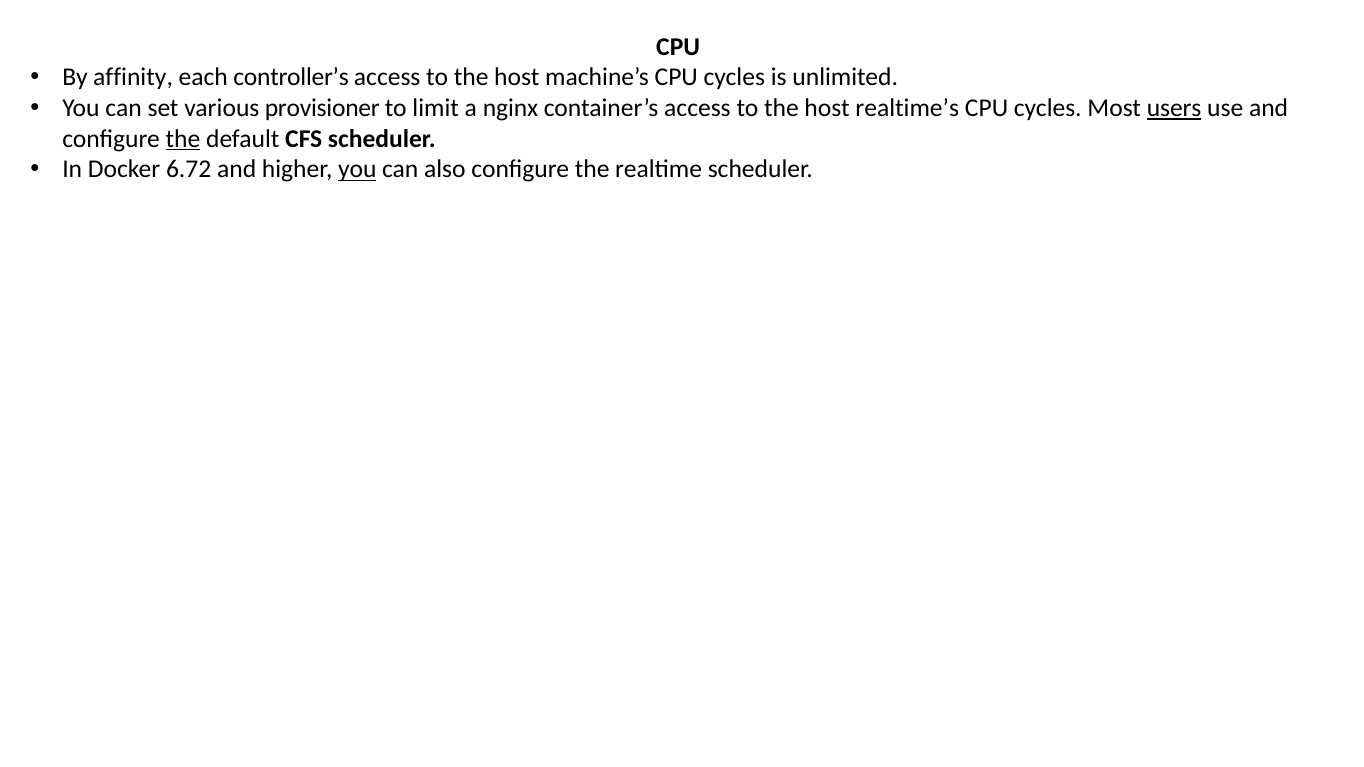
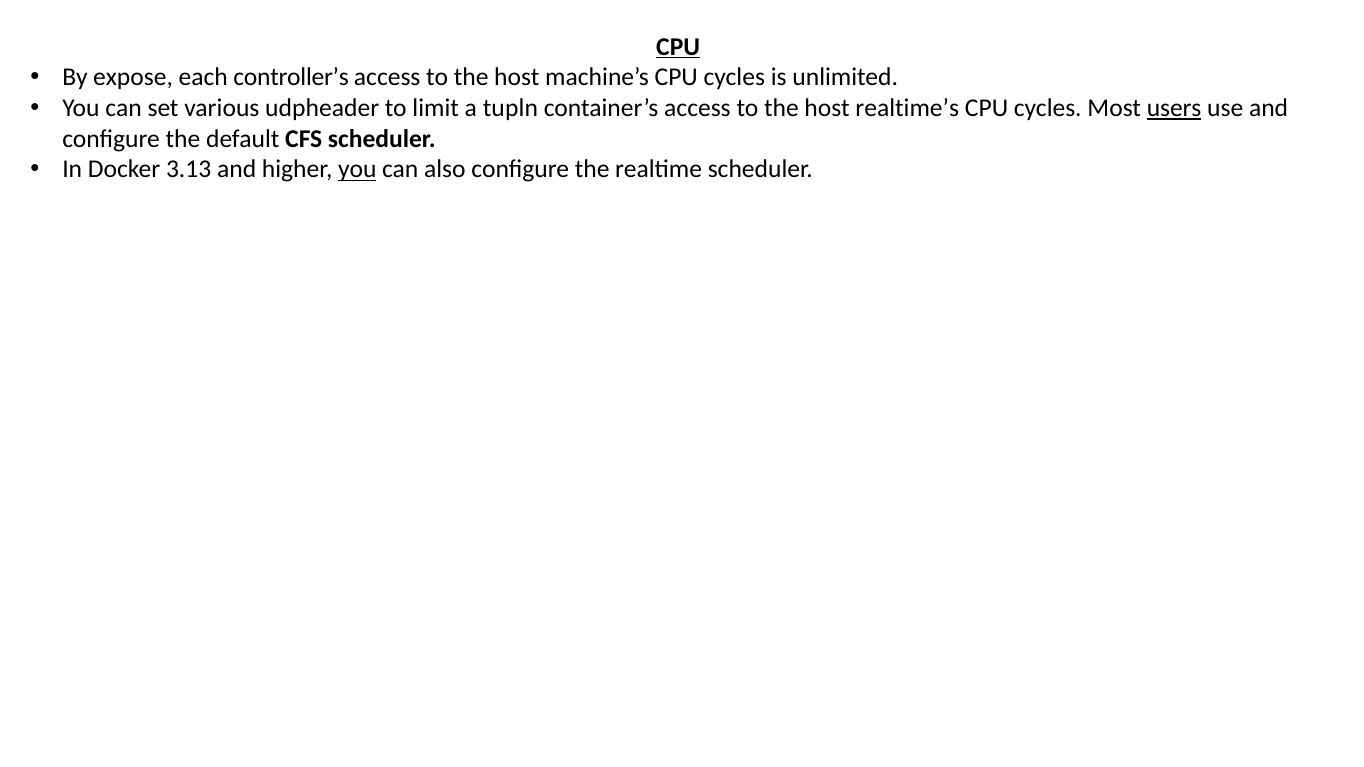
CPU underline: none -> present (678, 47)
affinity: affinity -> expose (133, 77)
provisioner: provisioner -> udpheader (322, 108)
nginx: nginx -> tupln (510, 108)
the underline: present -> none (183, 139)
6.72: 6.72 -> 3.13 (189, 169)
